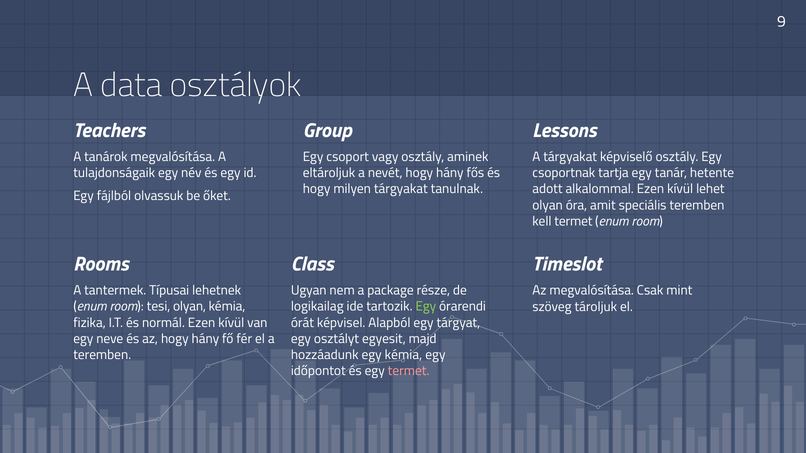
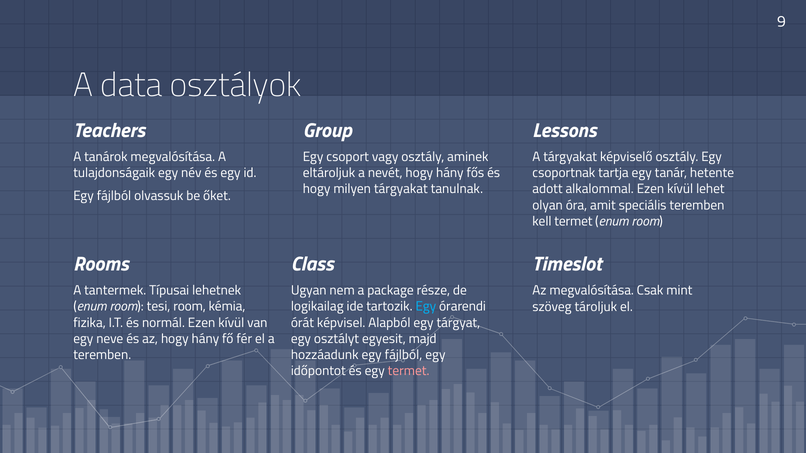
tesi olyan: olyan -> room (190, 307)
Egy colour: light green -> light blue (426, 307)
hozzáadunk egy kémia: kémia -> fájlból (403, 355)
